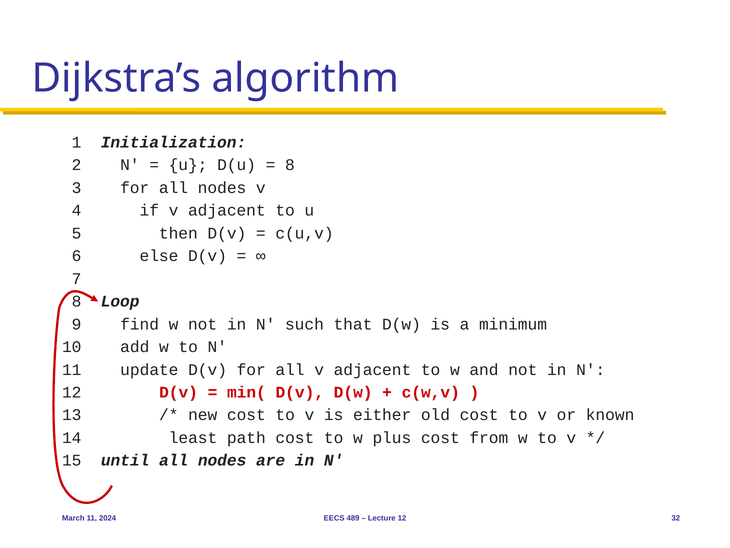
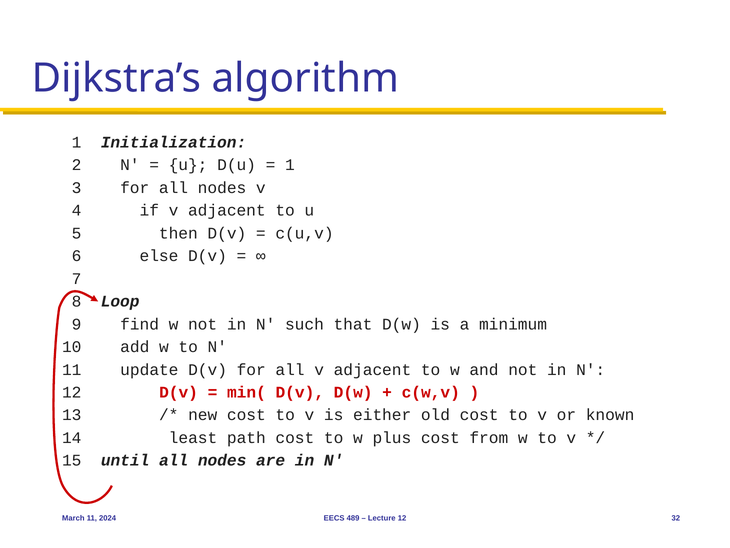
8: 8 -> 1 (290, 165)
